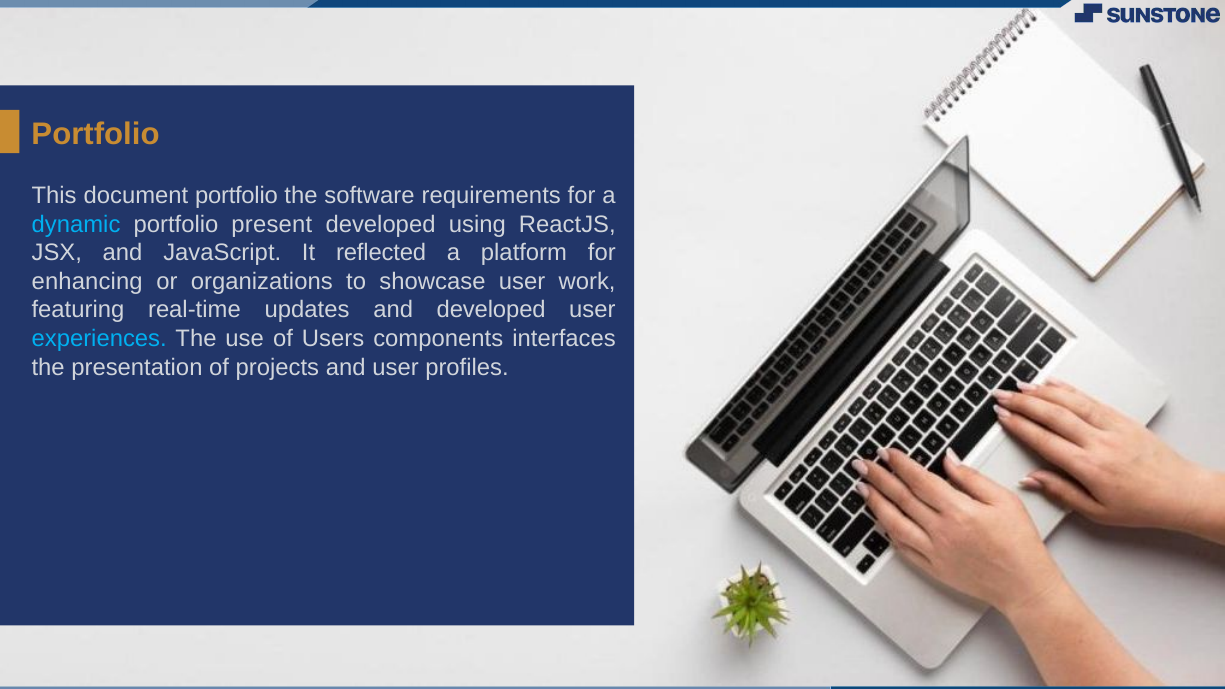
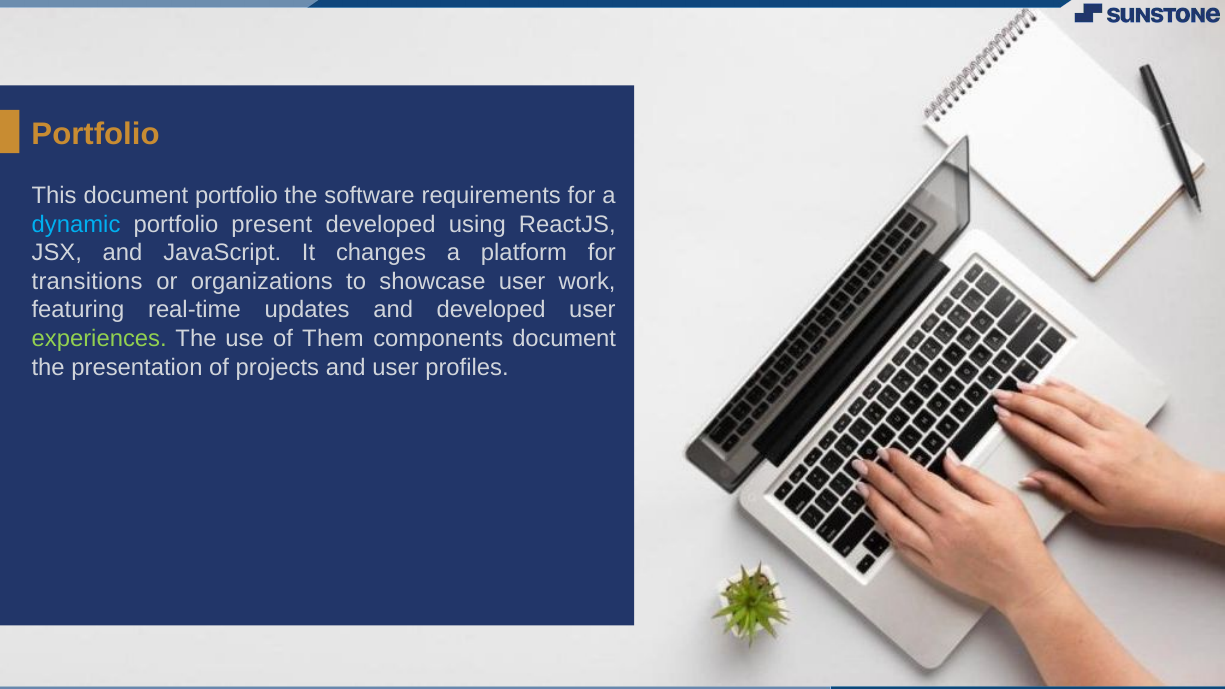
reflected: reflected -> changes (381, 253)
enhancing: enhancing -> transitions (87, 281)
experiences colour: light blue -> light green (99, 339)
Users: Users -> Them (333, 339)
components interfaces: interfaces -> document (564, 339)
